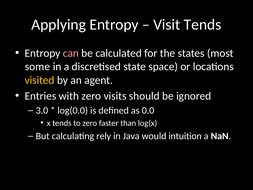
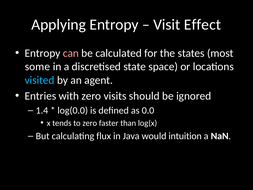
Visit Tends: Tends -> Effect (203, 24)
visited colour: yellow -> light blue (40, 80)
3.0: 3.0 -> 1.4 (42, 110)
rely: rely -> flux (104, 136)
